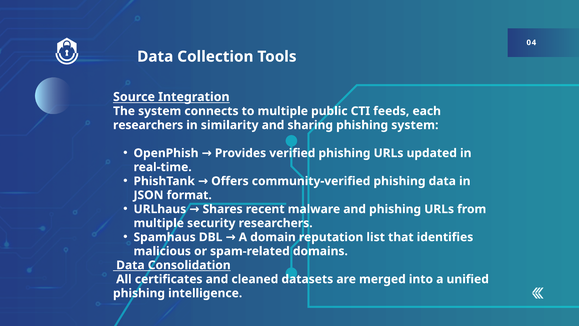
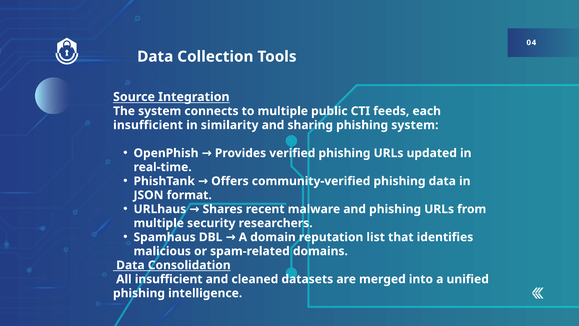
researchers: researchers -> insufficient (148, 125)
All certificates: certificates -> insufficient (169, 279)
